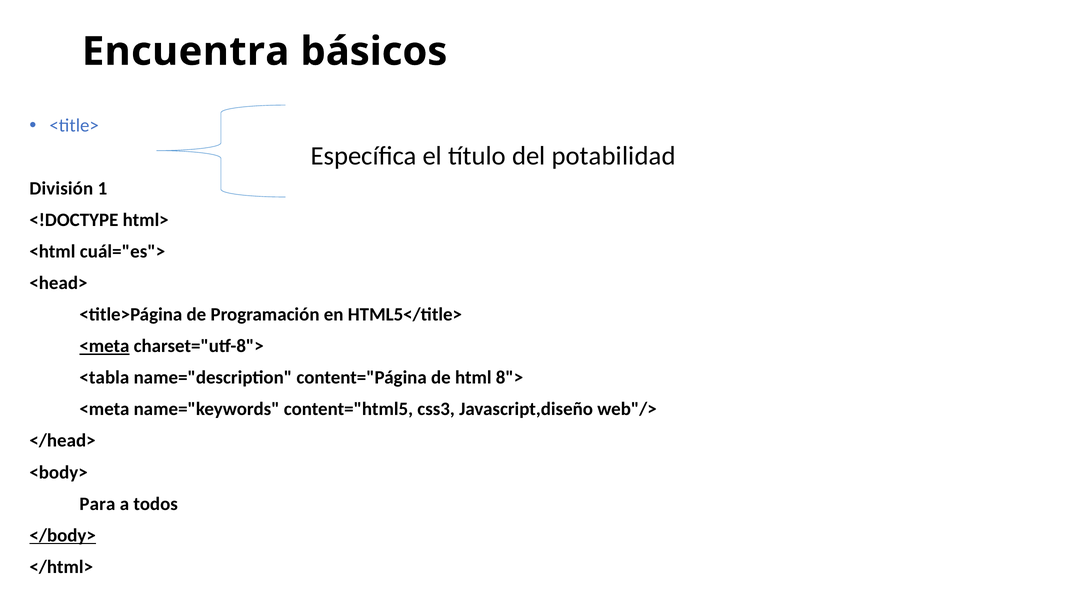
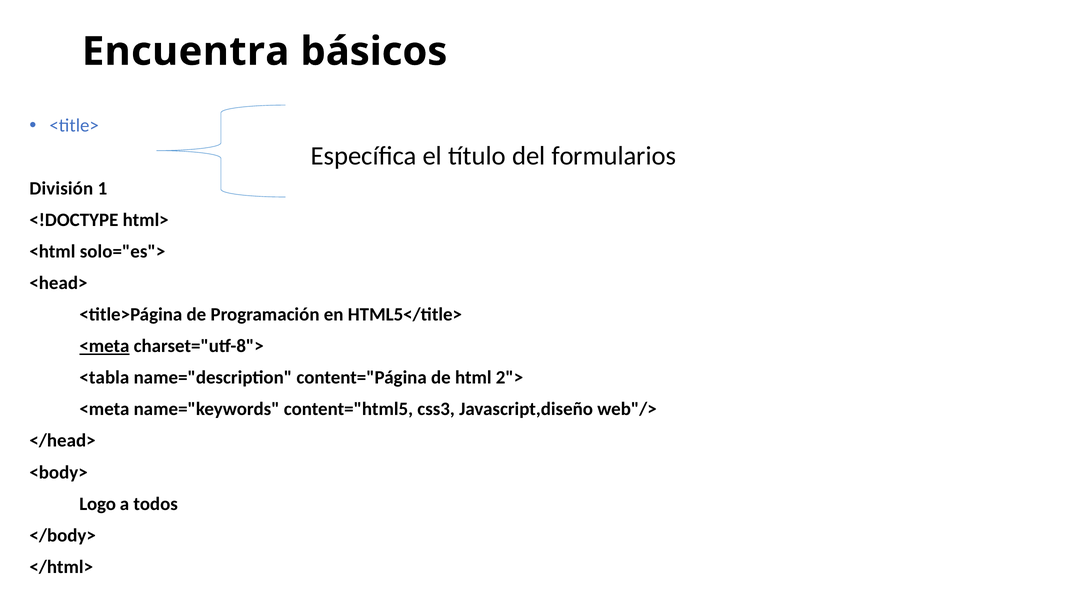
potabilidad: potabilidad -> formularios (614, 156)
cuál="es">: cuál="es"> -> solo="es"> (123, 252)
8">: 8"> -> 2"> (510, 378)
Para: Para -> Logo (98, 504)
</body> underline: present -> none (63, 536)
